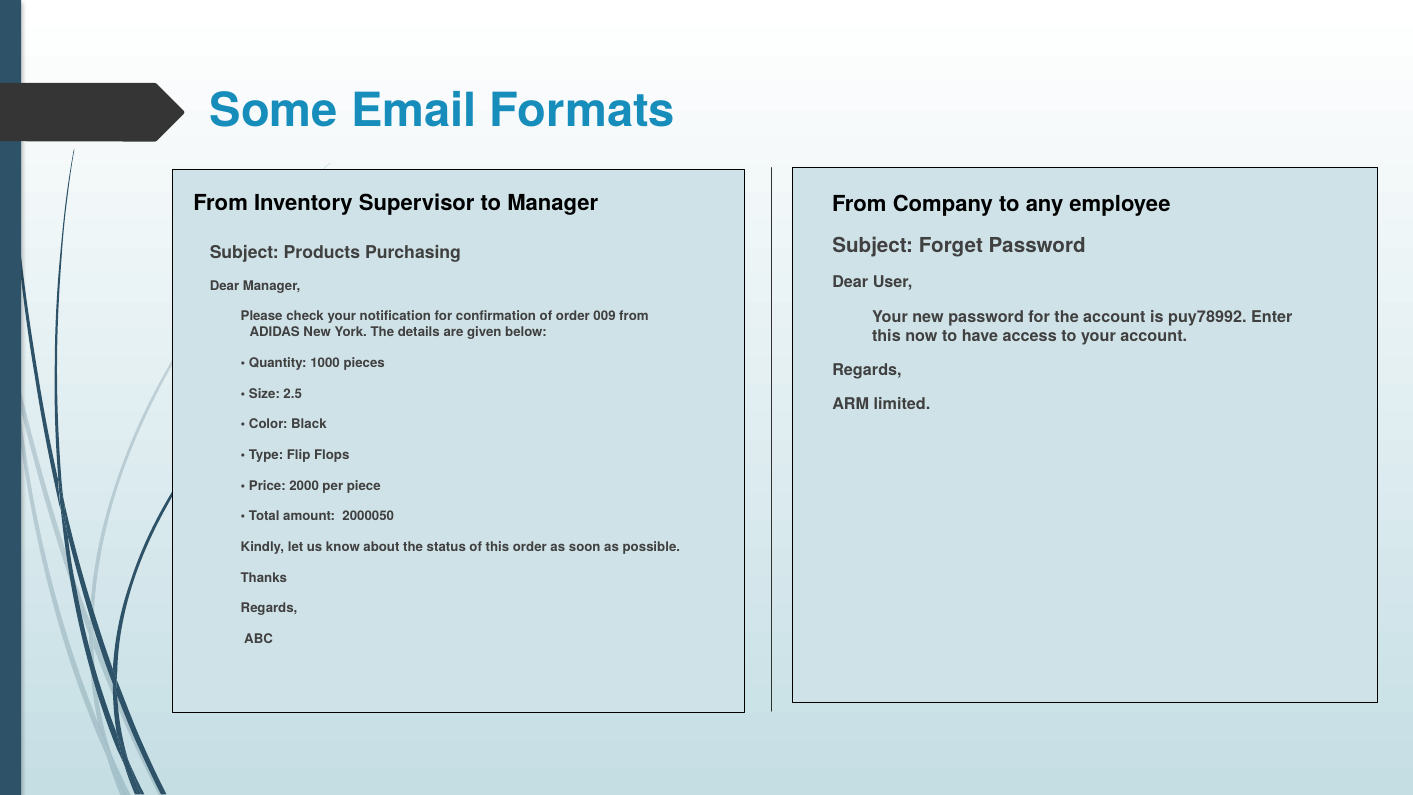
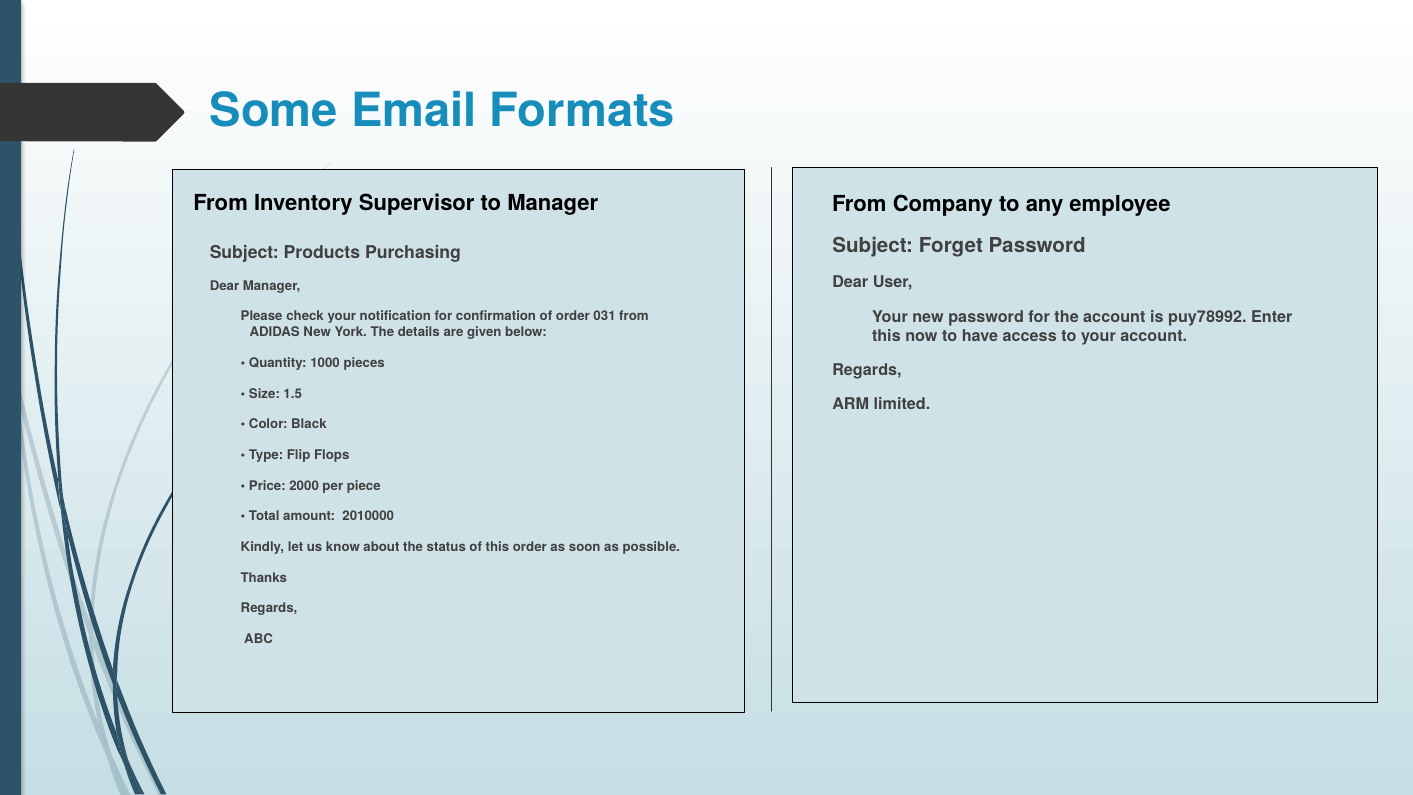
009: 009 -> 031 (605, 316)
2.5: 2.5 -> 1.5 (293, 394)
2000050: 2000050 -> 2010000 (368, 516)
